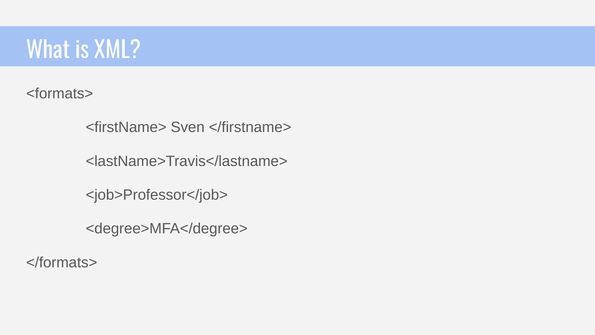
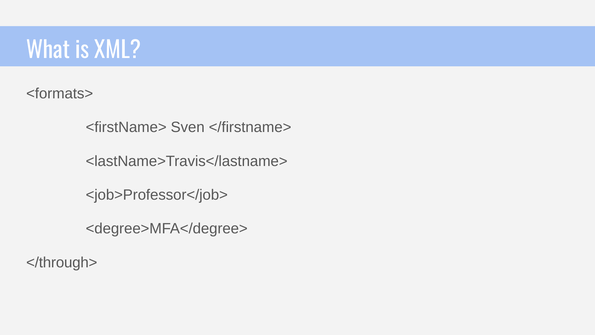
</formats>: </formats> -> </through> (62, 262)
